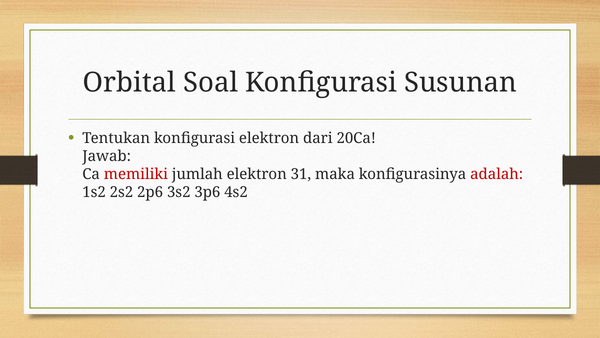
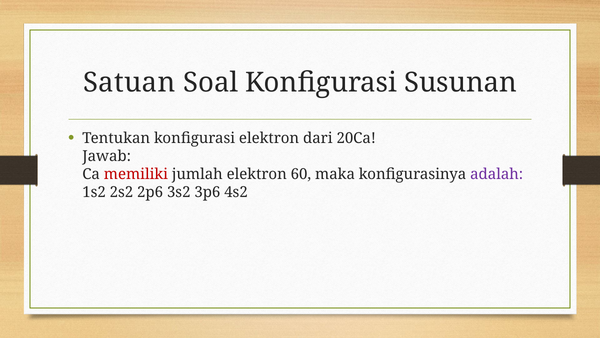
Orbital: Orbital -> Satuan (129, 82)
31: 31 -> 60 (301, 174)
adalah colour: red -> purple (497, 174)
